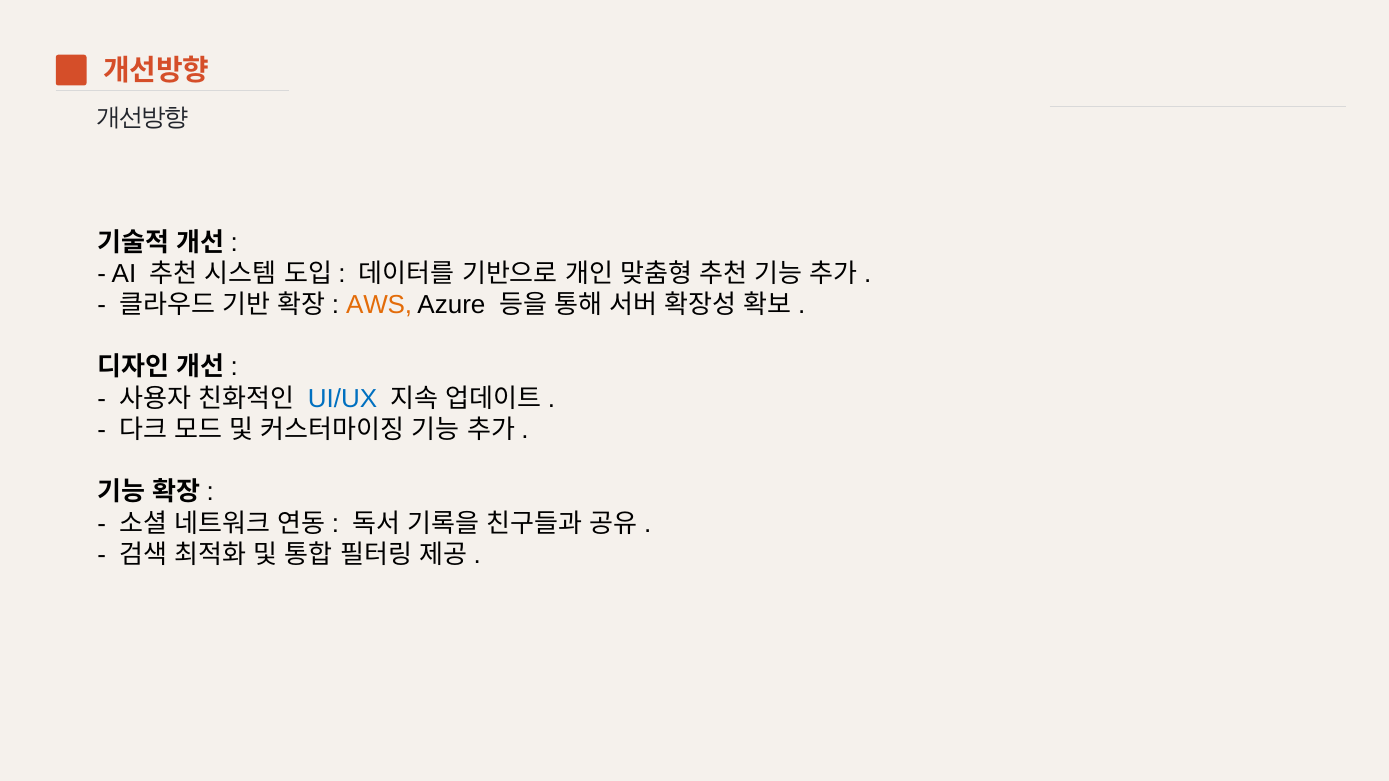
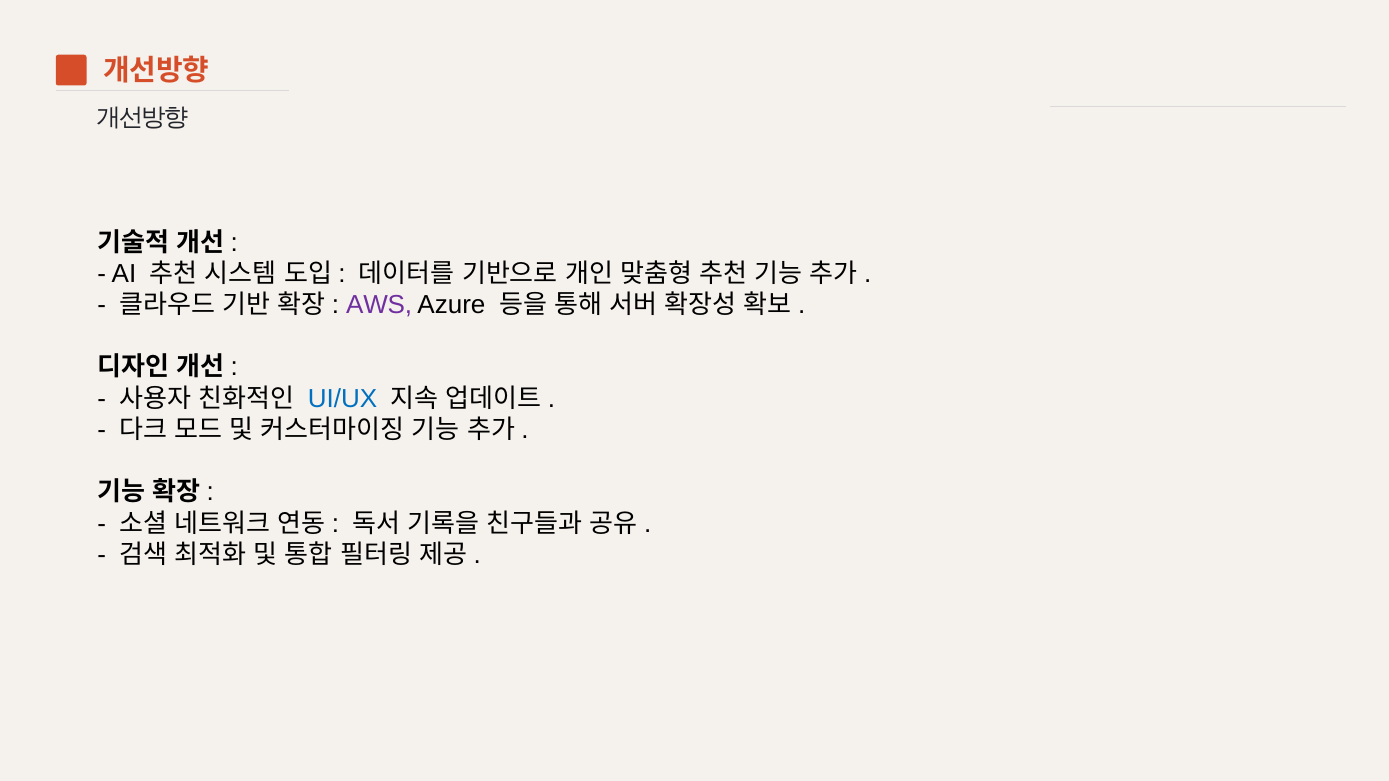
AWS colour: orange -> purple (379, 305)
